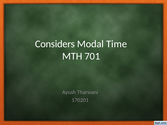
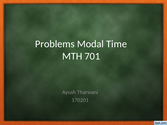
Considers: Considers -> Problems (55, 44)
